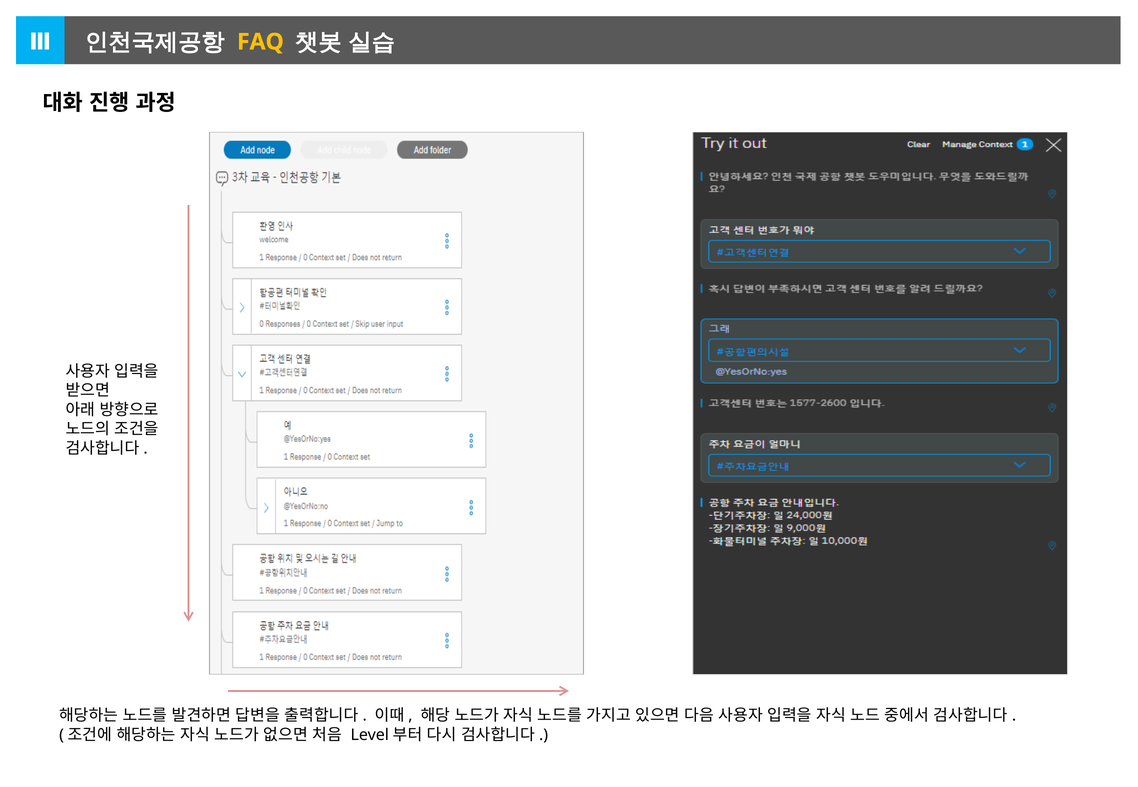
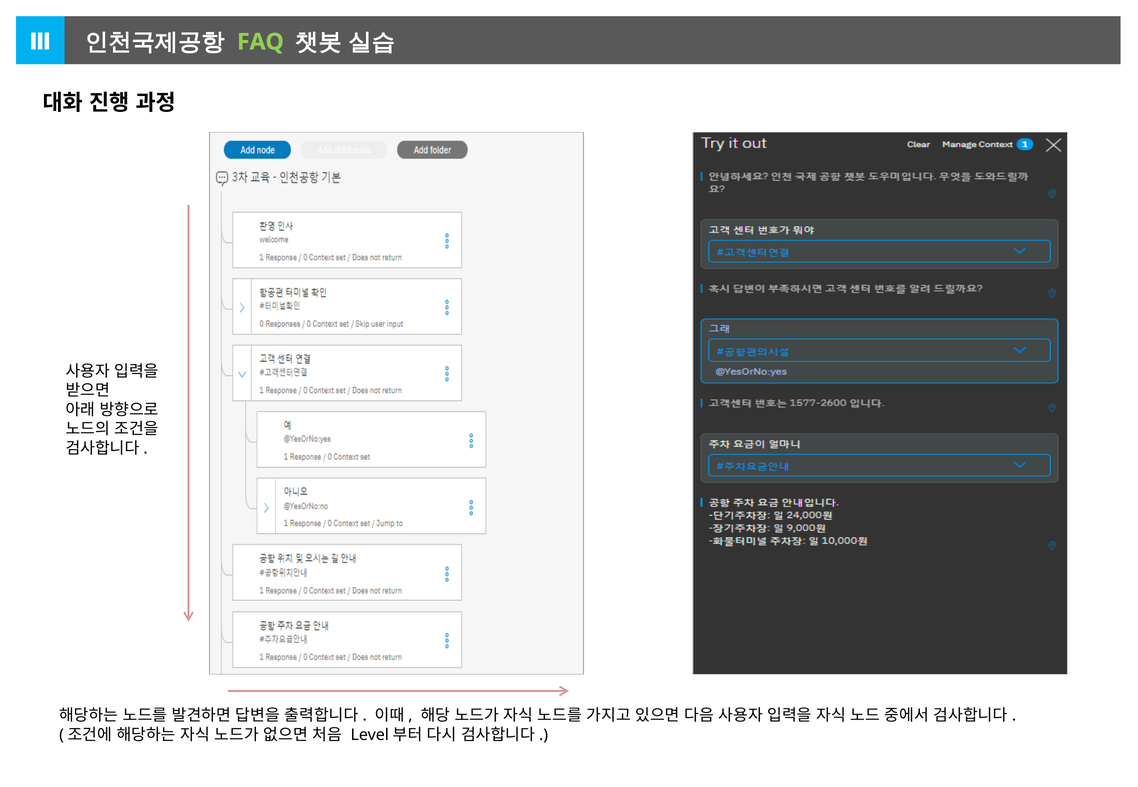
FAQ colour: yellow -> light green (260, 42)
